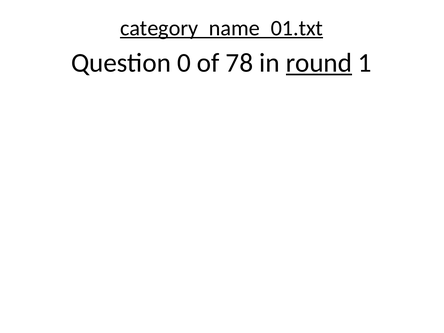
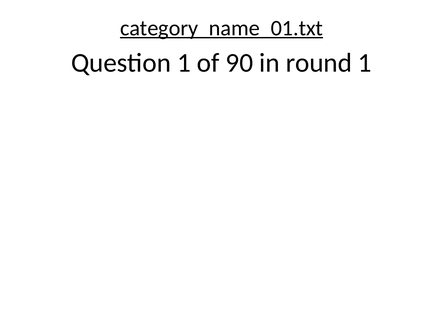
Question 0: 0 -> 1 (184, 63)
78: 78 -> 90 (239, 63)
round underline: present -> none (319, 63)
